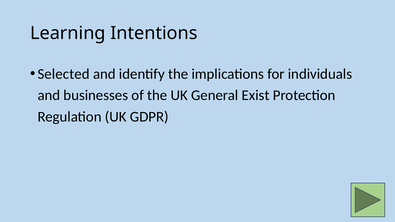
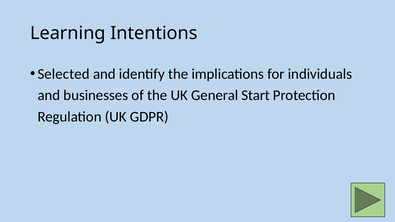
Exist: Exist -> Start (256, 95)
